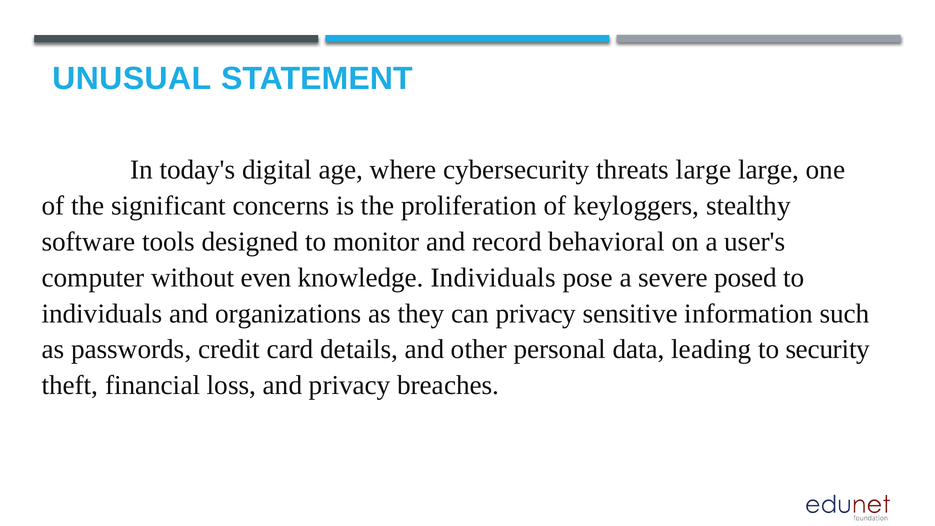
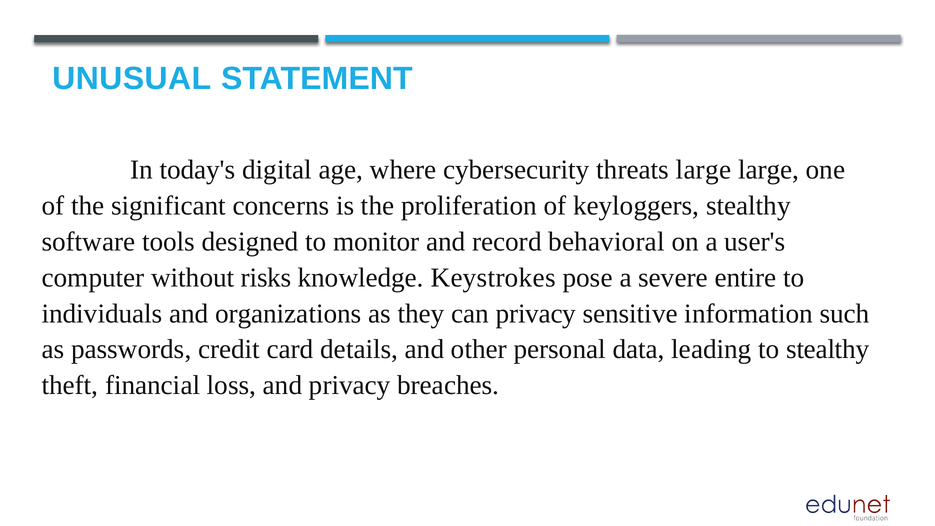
even: even -> risks (266, 278)
knowledge Individuals: Individuals -> Keystrokes (493, 278)
posed: posed -> entire (746, 278)
to security: security -> stealthy (828, 349)
